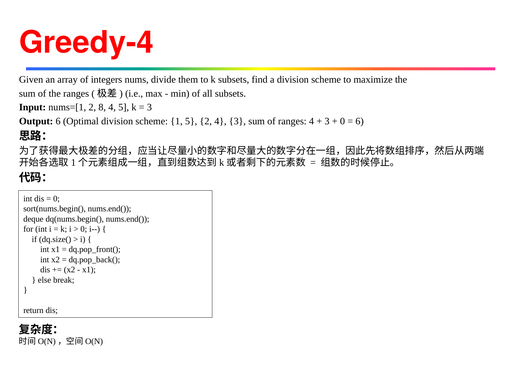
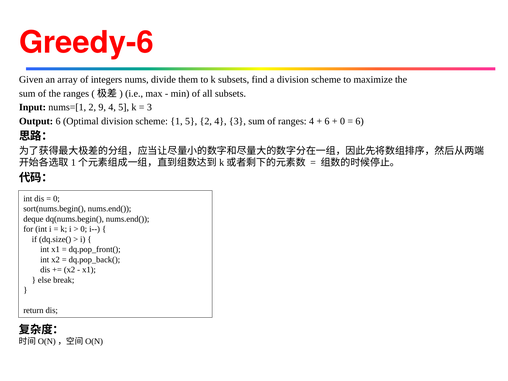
Greedy-4: Greedy-4 -> Greedy-6 (86, 43)
8: 8 -> 9 (102, 107)
3: 3 -> 6 (327, 121)
